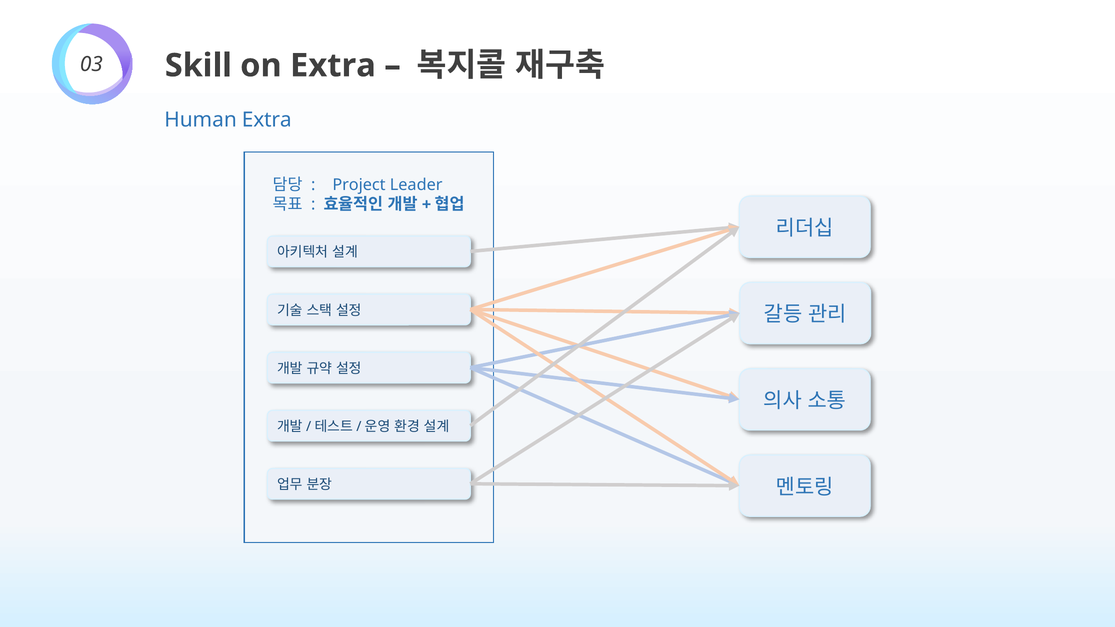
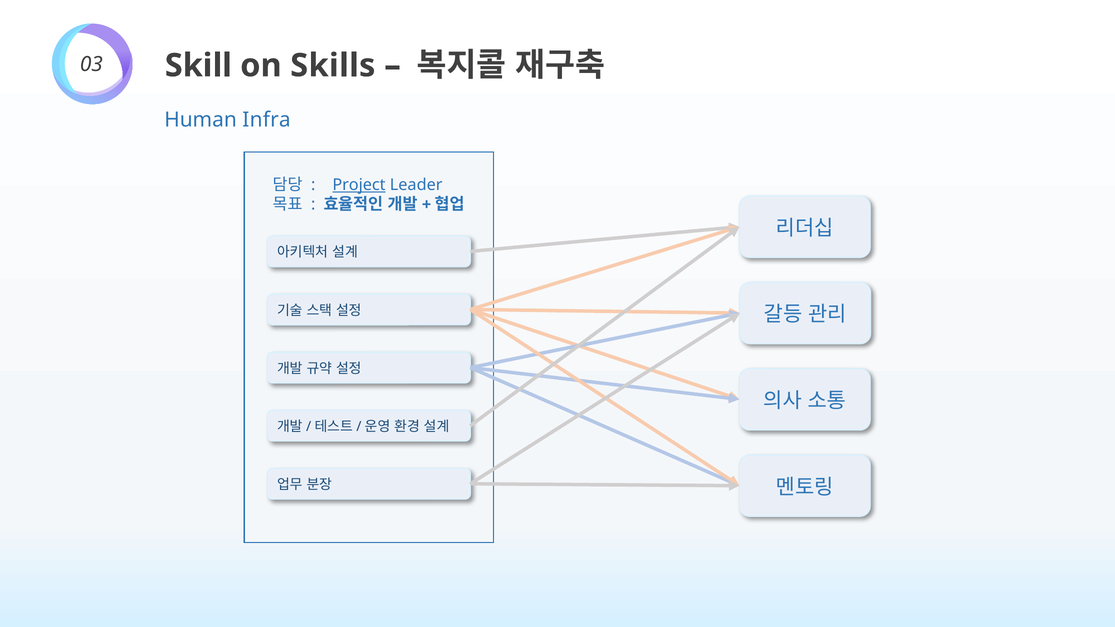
on Extra: Extra -> Skills (333, 66)
Human Extra: Extra -> Infra (267, 120)
Project underline: none -> present (359, 185)
